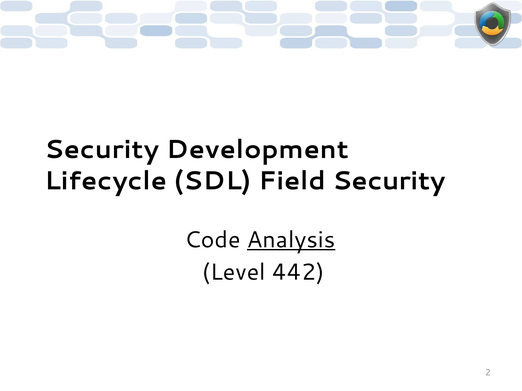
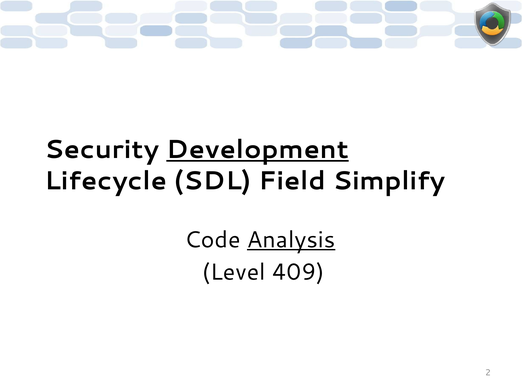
Development underline: none -> present (258, 150)
Field Security: Security -> Simplify (389, 181)
442: 442 -> 409 (298, 273)
